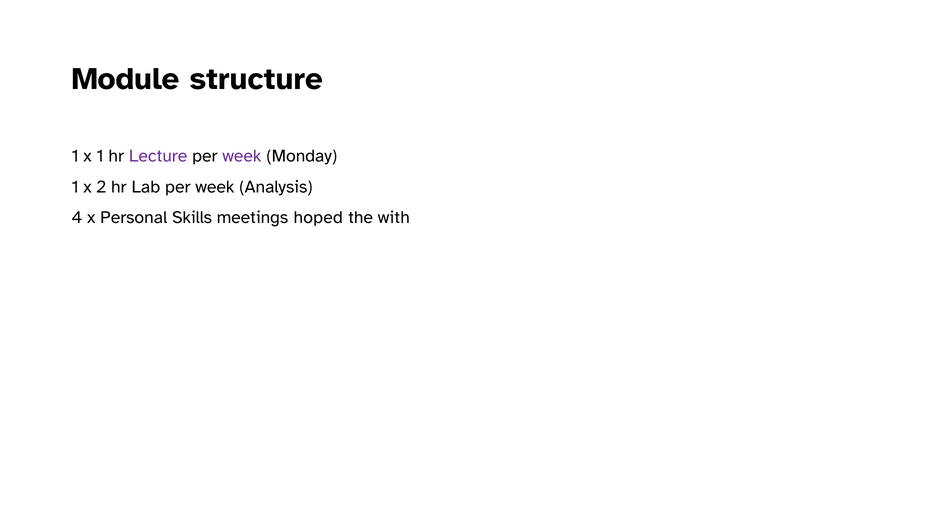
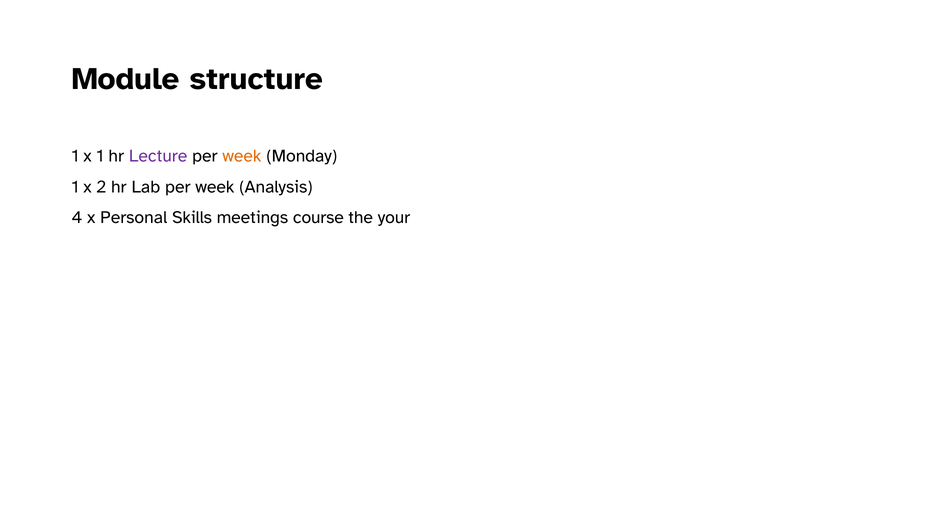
week colour: purple -> orange (242, 156)
hoped: hoped -> course (318, 218)
with: with -> your (394, 218)
